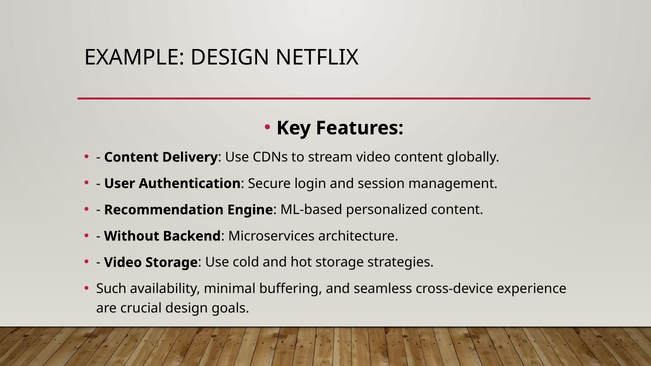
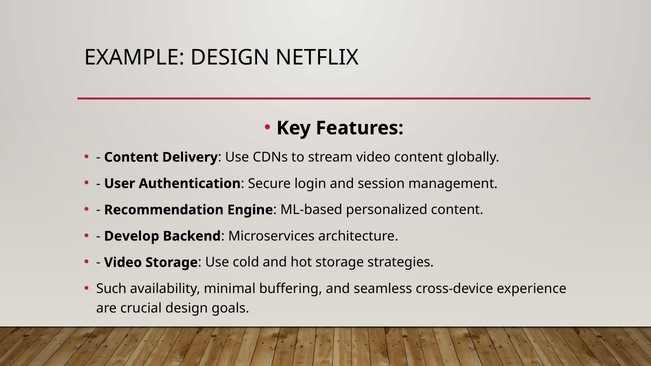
Without: Without -> Develop (132, 236)
